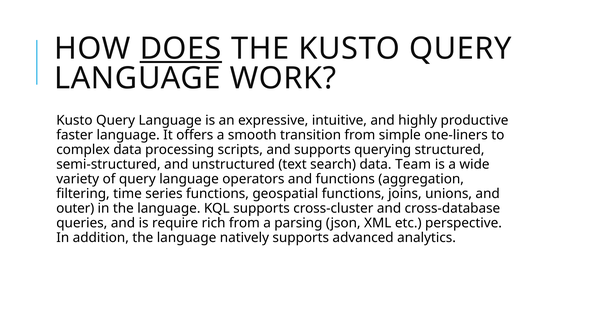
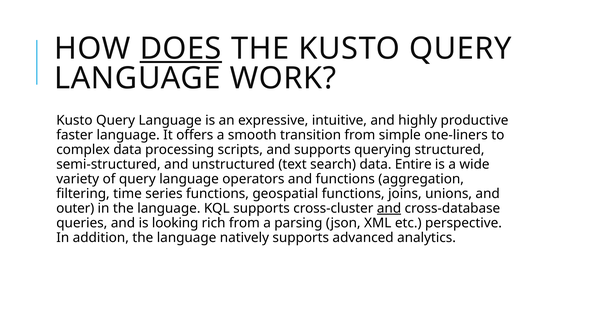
Team: Team -> Entire (413, 164)
and underline: none -> present (389, 208)
require: require -> looking (175, 223)
